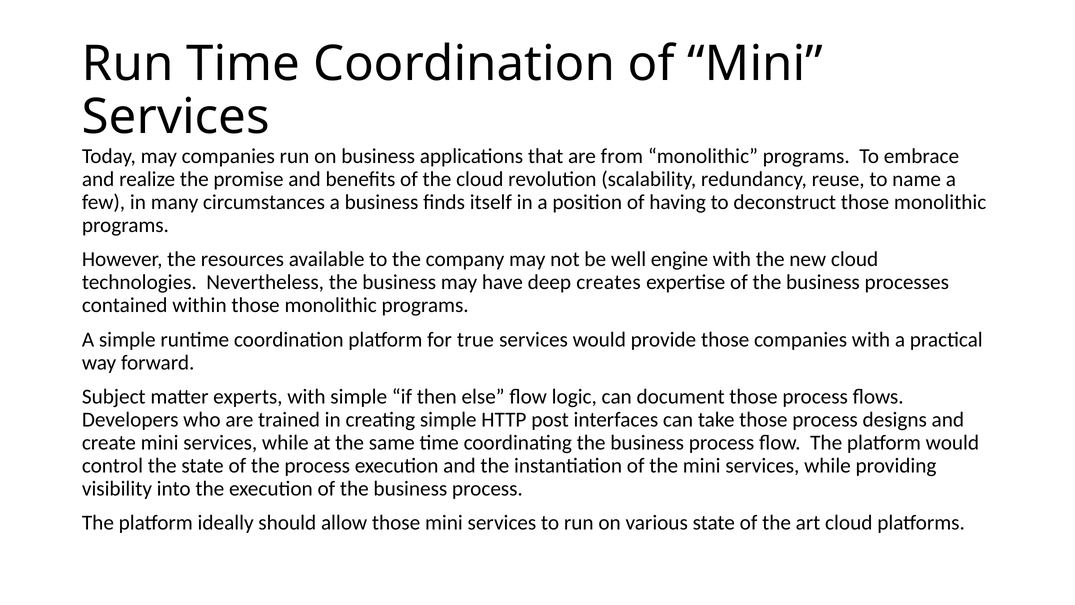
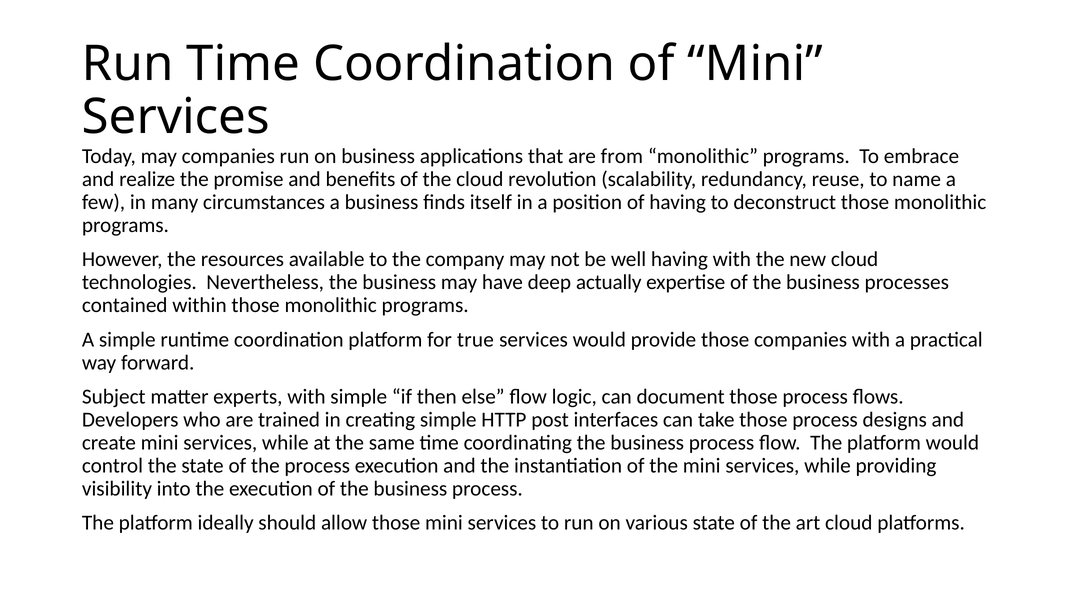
well engine: engine -> having (679, 259)
creates: creates -> actually (609, 282)
